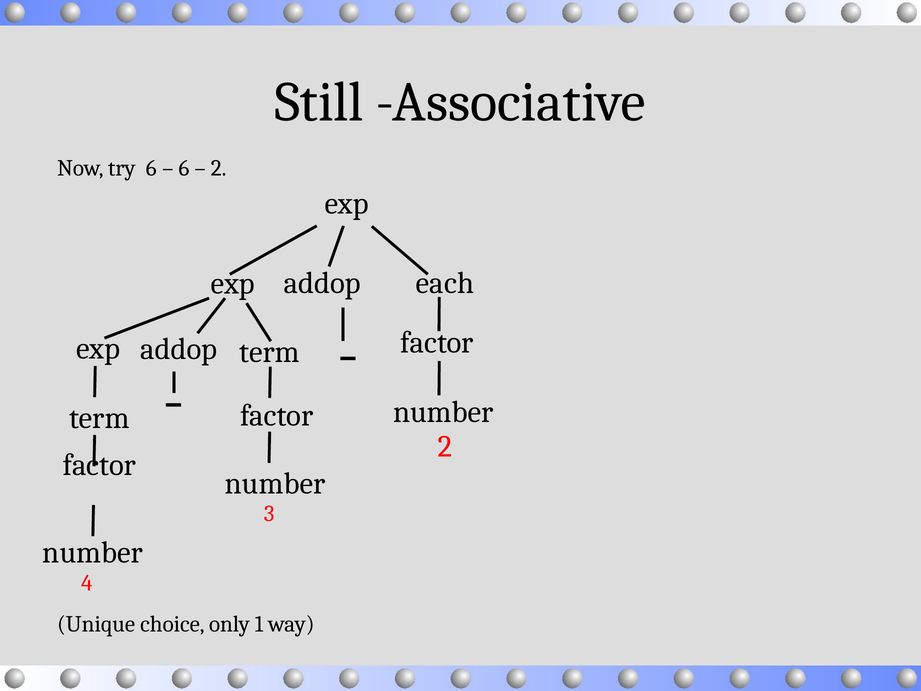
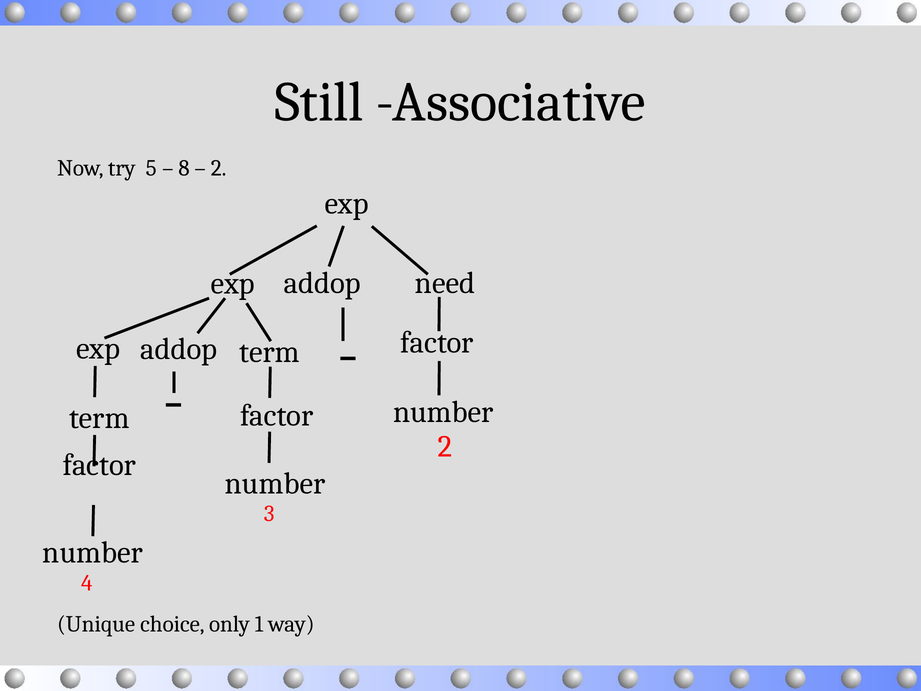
try 6: 6 -> 5 (151, 168)
6: 6 -> 8 (184, 168)
each: each -> need (445, 283)
